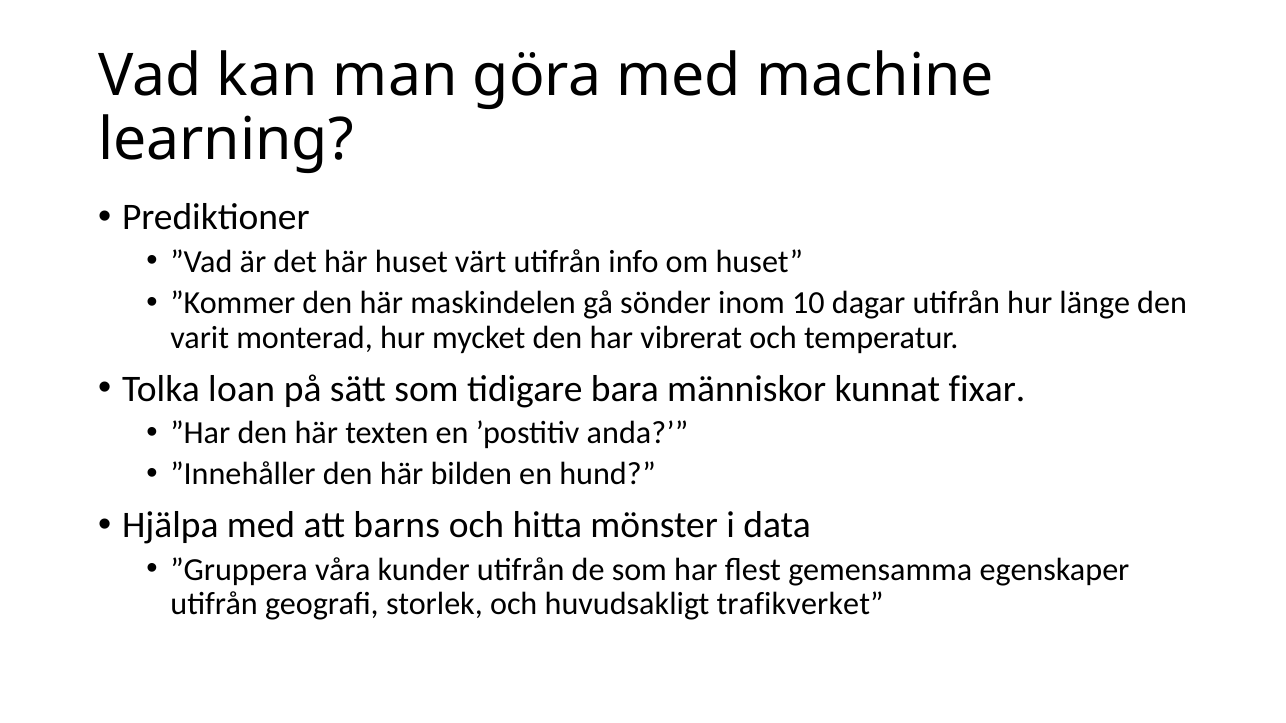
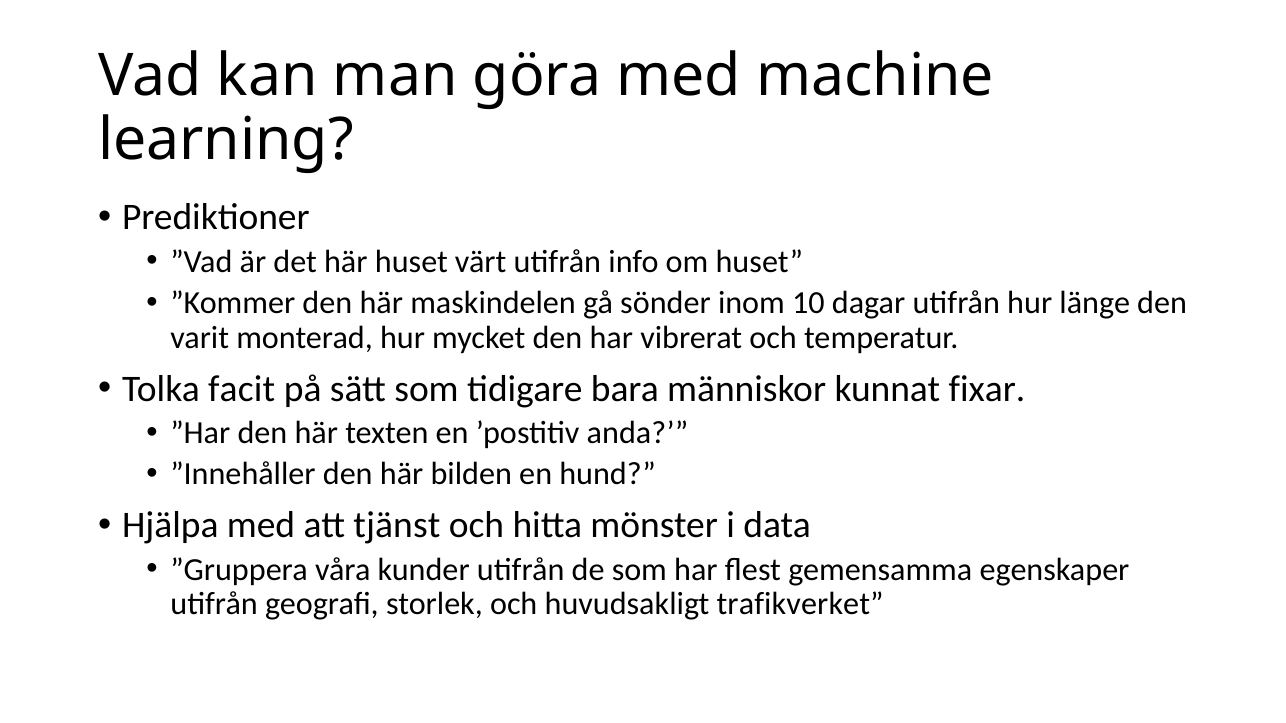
loan: loan -> facit (242, 389)
barns: barns -> tjänst (397, 526)
